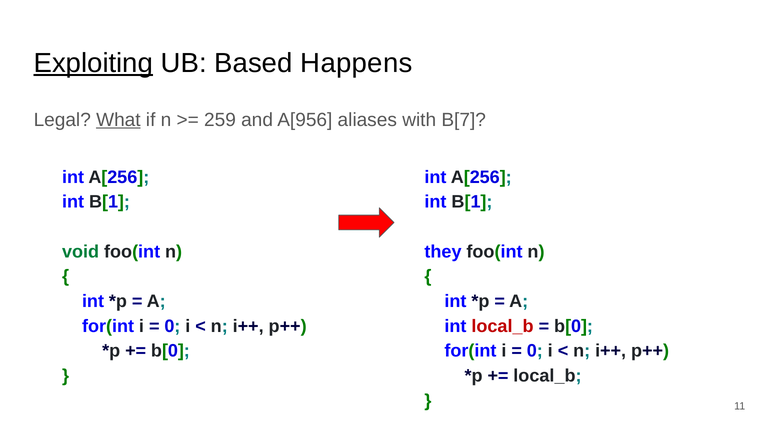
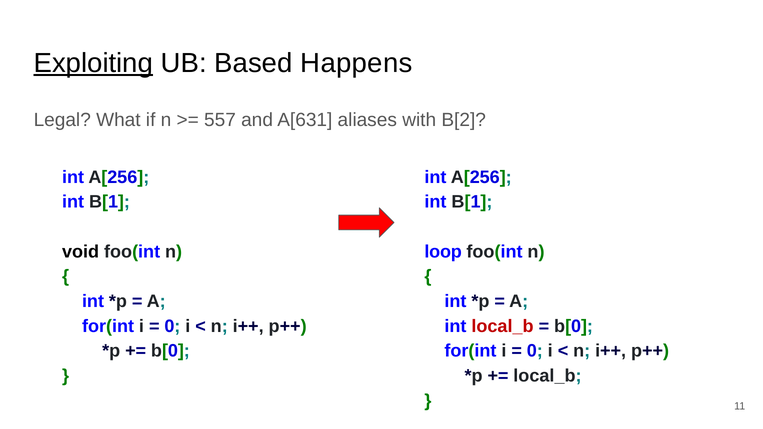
What underline: present -> none (118, 120)
259: 259 -> 557 (220, 120)
A[956: A[956 -> A[631 (305, 120)
B[7: B[7 -> B[2 (464, 120)
void colour: green -> black (81, 252)
they: they -> loop (443, 252)
